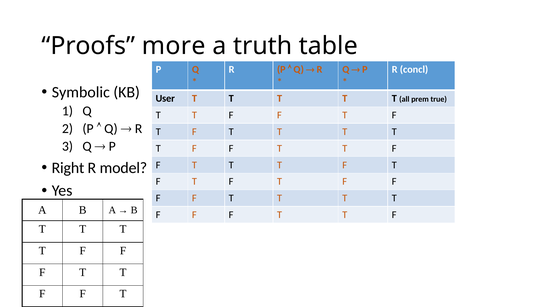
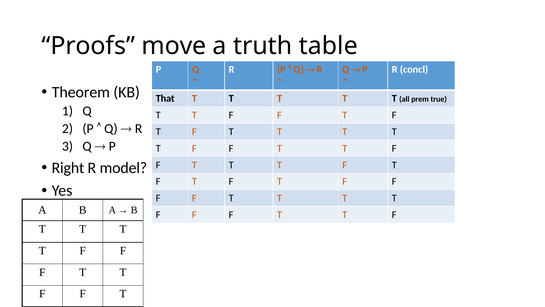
more: more -> move (174, 46)
Symbolic: Symbolic -> Theorem (81, 92)
User: User -> That (165, 98)
